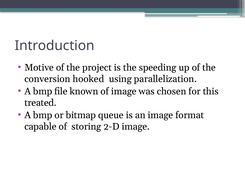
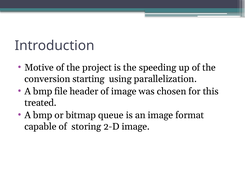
hooked: hooked -> starting (88, 79)
known: known -> header (84, 92)
